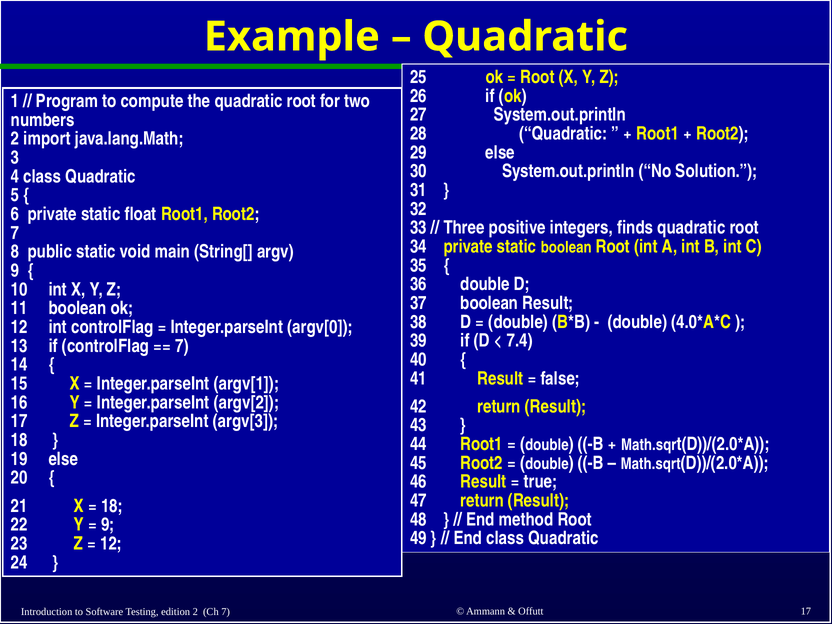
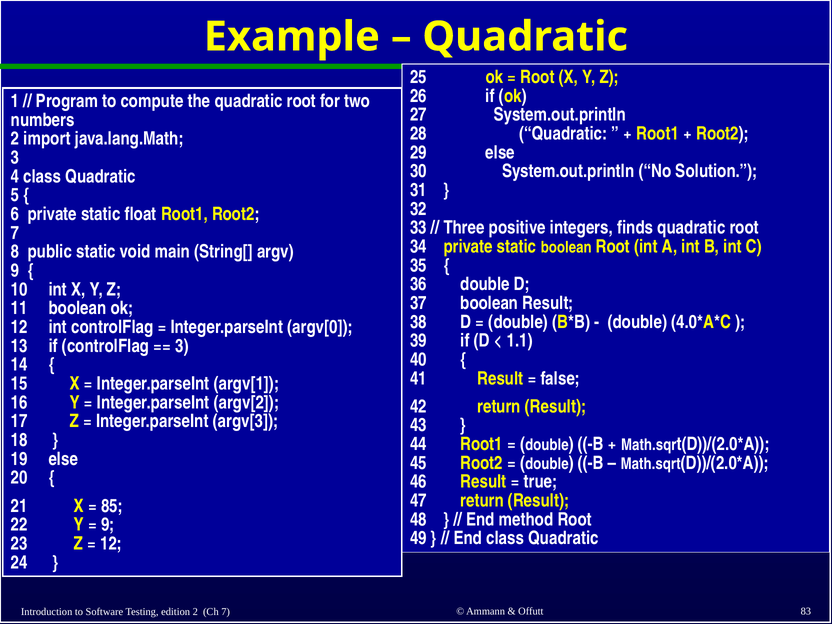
7.4: 7.4 -> 1.1 (520, 341)
7: 7 -> 3 (182, 346)
18: 18 -> 85 (112, 506)
Offutt 17: 17 -> 83 (806, 611)
